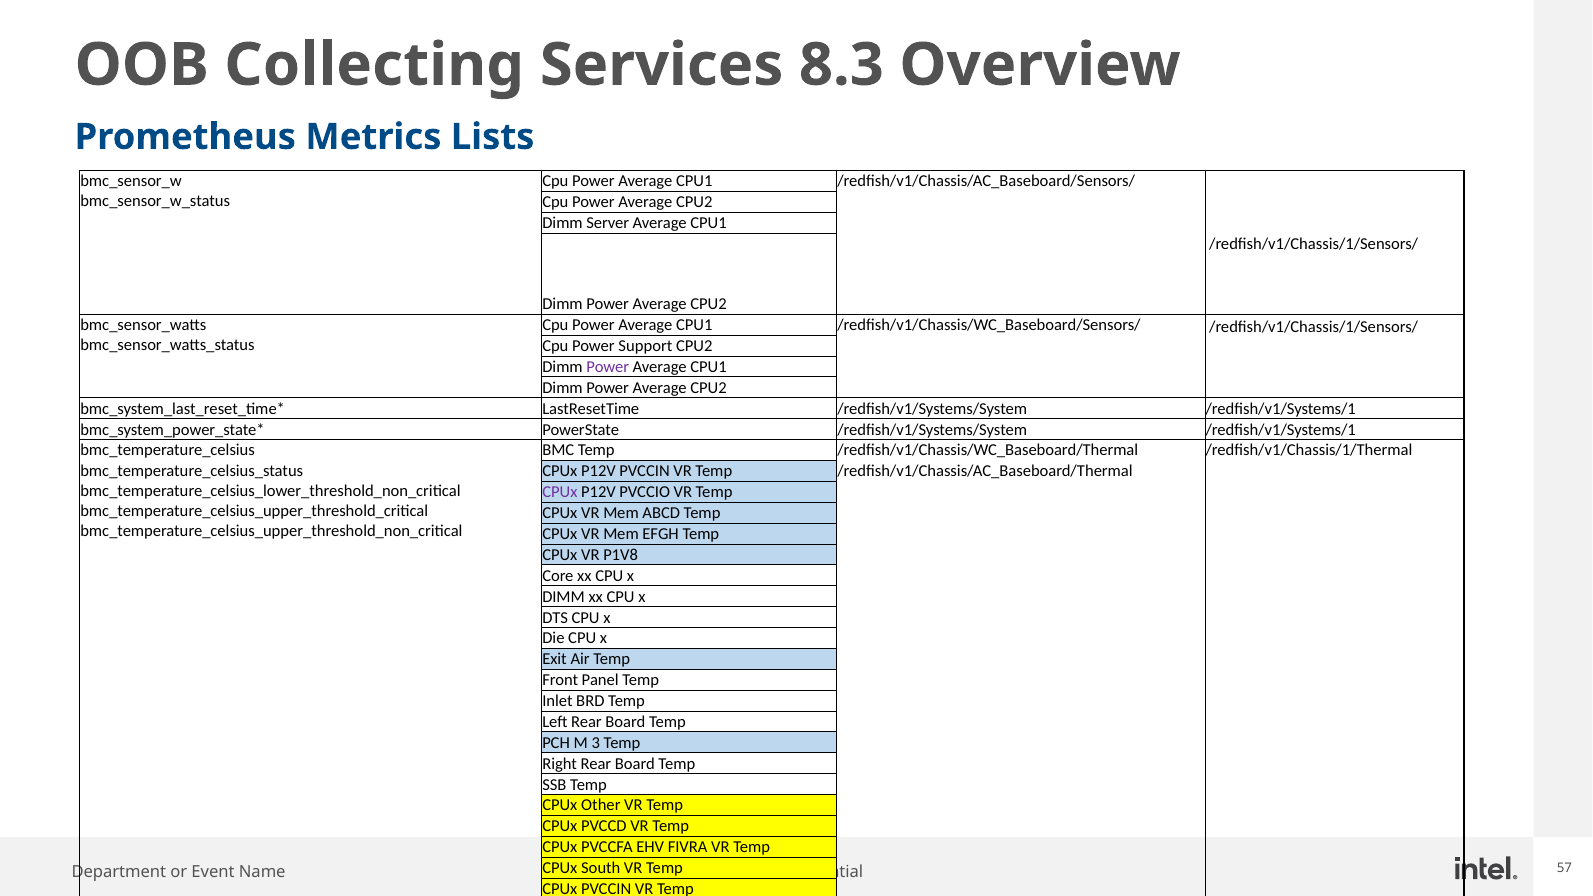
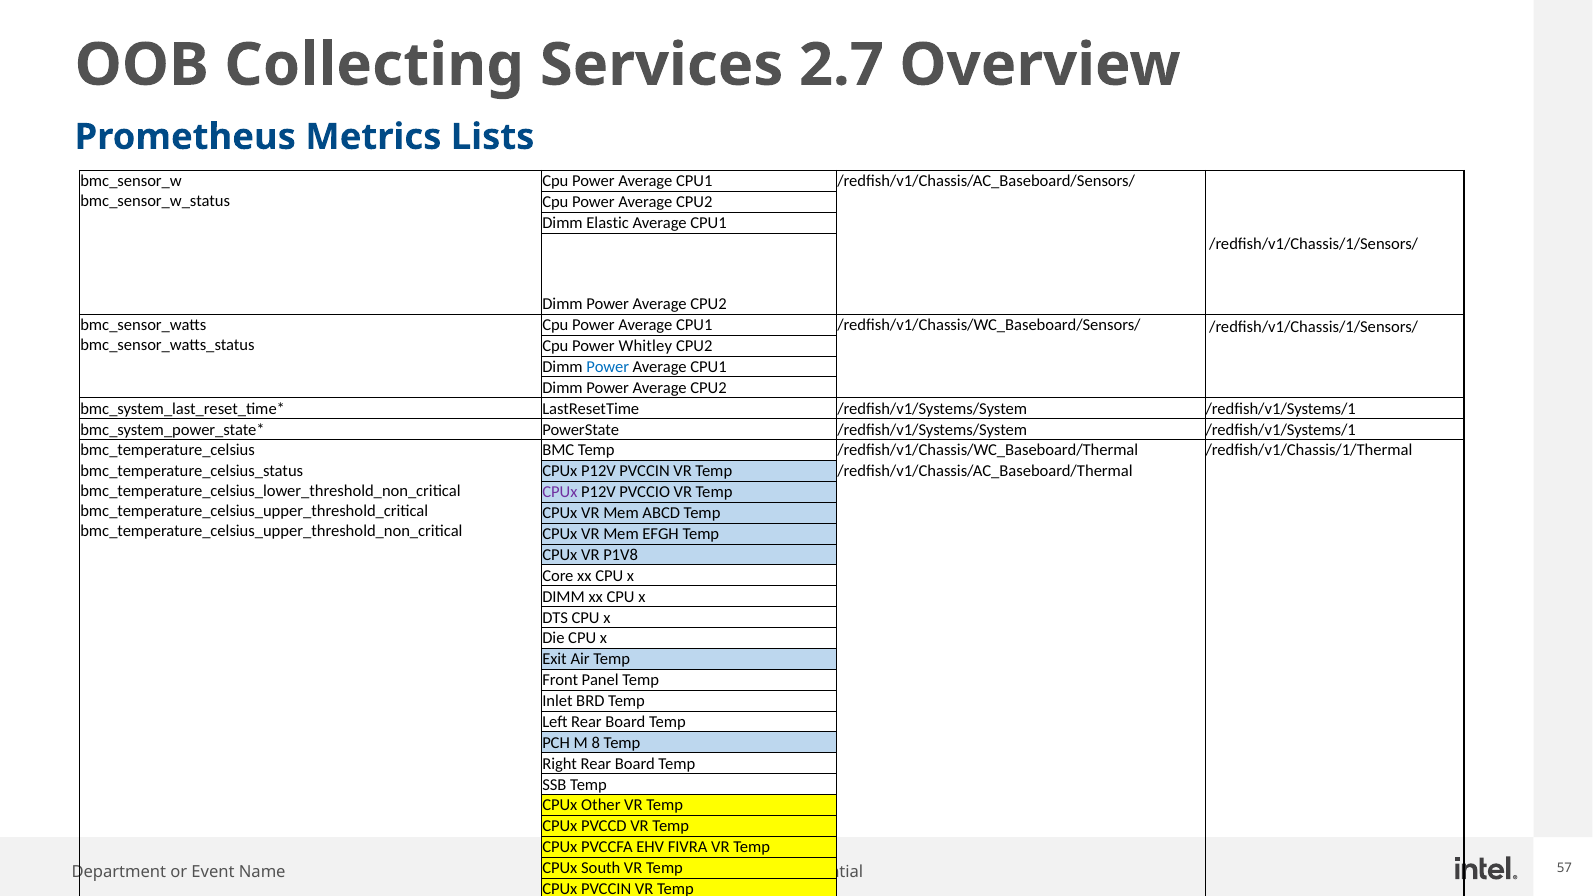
8.3: 8.3 -> 2.7 (841, 65)
Server: Server -> Elastic (608, 223)
Support: Support -> Whitley (645, 346)
Power colour: purple -> blue (608, 367)
3: 3 -> 8 (596, 743)
